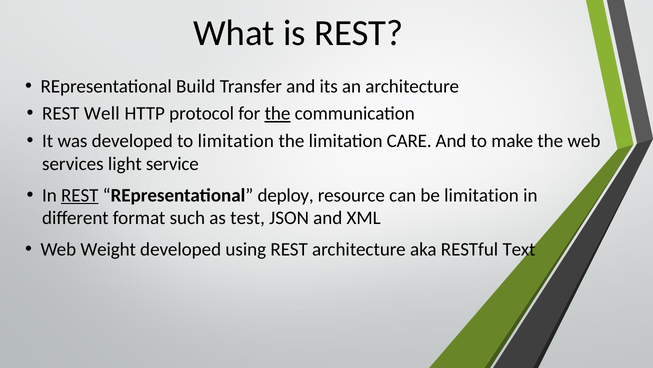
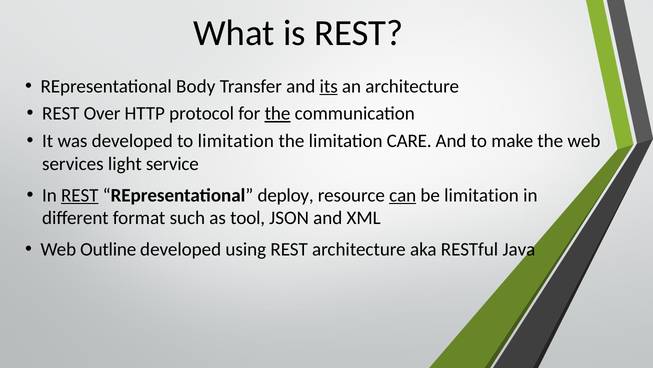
Build: Build -> Body (196, 86)
its underline: none -> present (329, 86)
Well: Well -> Over (102, 113)
can underline: none -> present (403, 195)
test: test -> tool (248, 218)
Weight: Weight -> Outline (108, 249)
Text: Text -> Java (519, 249)
